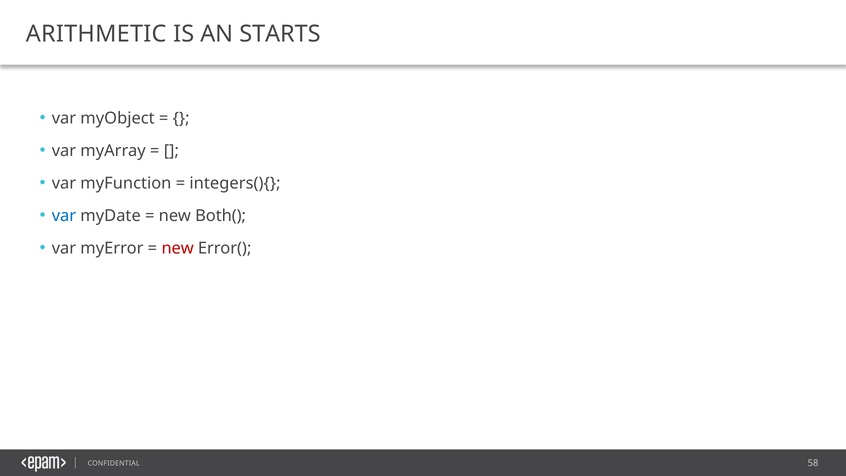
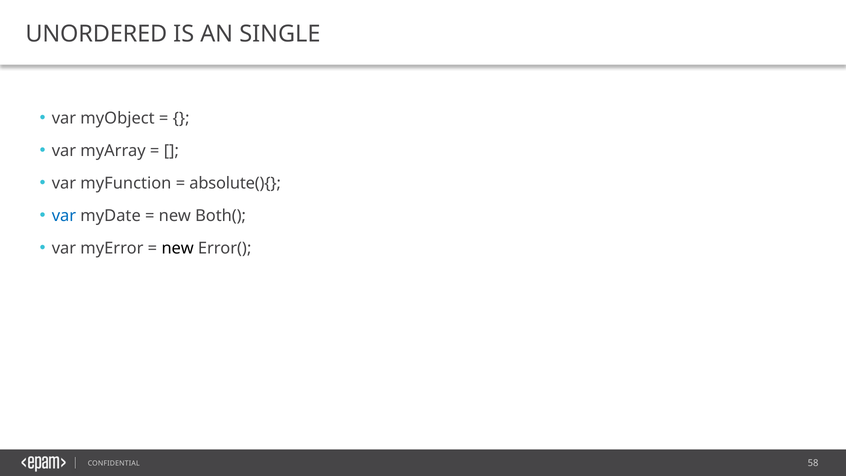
ARITHMETIC: ARITHMETIC -> UNORDERED (96, 34)
STARTS: STARTS -> SINGLE (280, 34)
integers(){: integers(){ -> absolute(){ (235, 183)
new colour: red -> black (178, 248)
